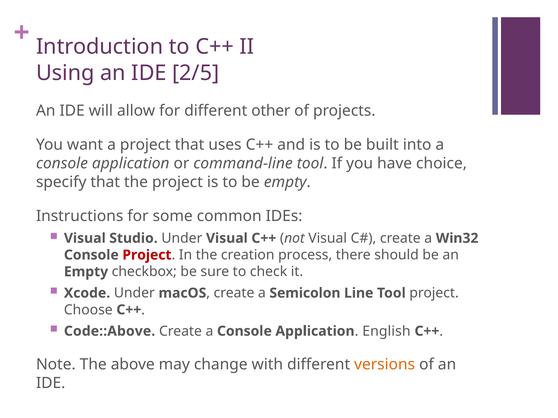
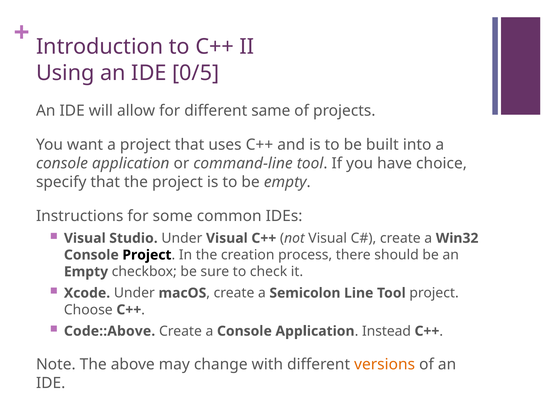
2/5: 2/5 -> 0/5 (196, 73)
other: other -> same (271, 111)
Project colour: red -> black (147, 255)
English: English -> Instead (387, 332)
